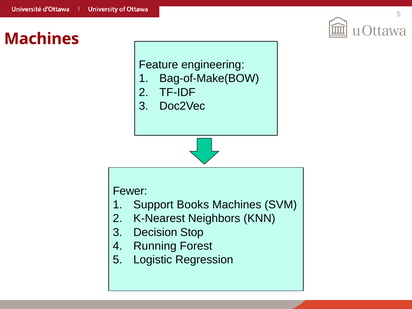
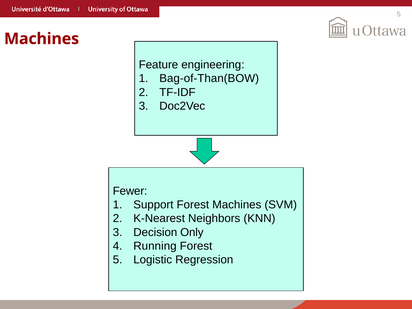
Bag-of-Make(BOW: Bag-of-Make(BOW -> Bag-of-Than(BOW (209, 79)
Support Books: Books -> Forest (193, 205)
Stop: Stop -> Only (192, 232)
